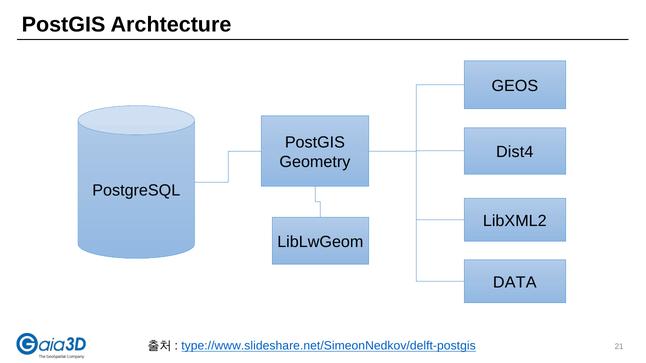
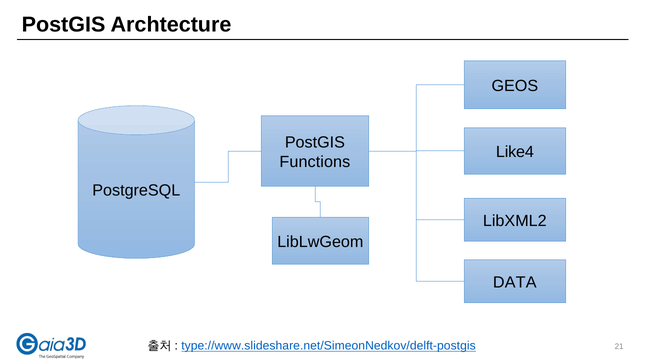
Dist4: Dist4 -> Like4 (515, 152)
Geometry: Geometry -> Functions (315, 162)
